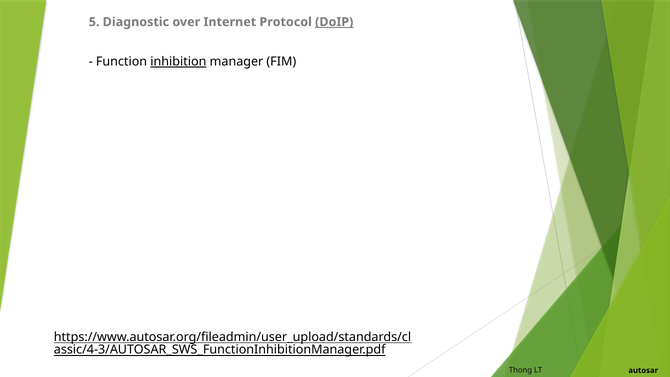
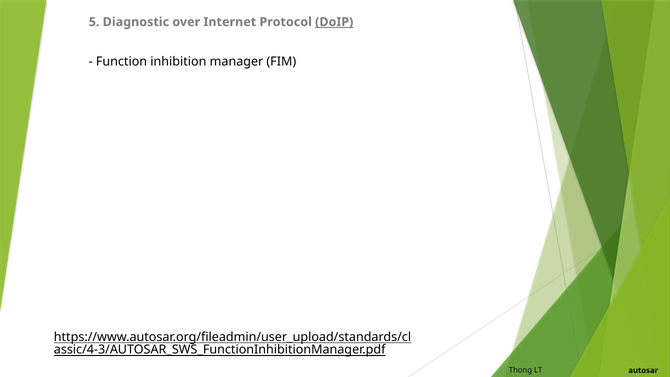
inhibition underline: present -> none (178, 62)
